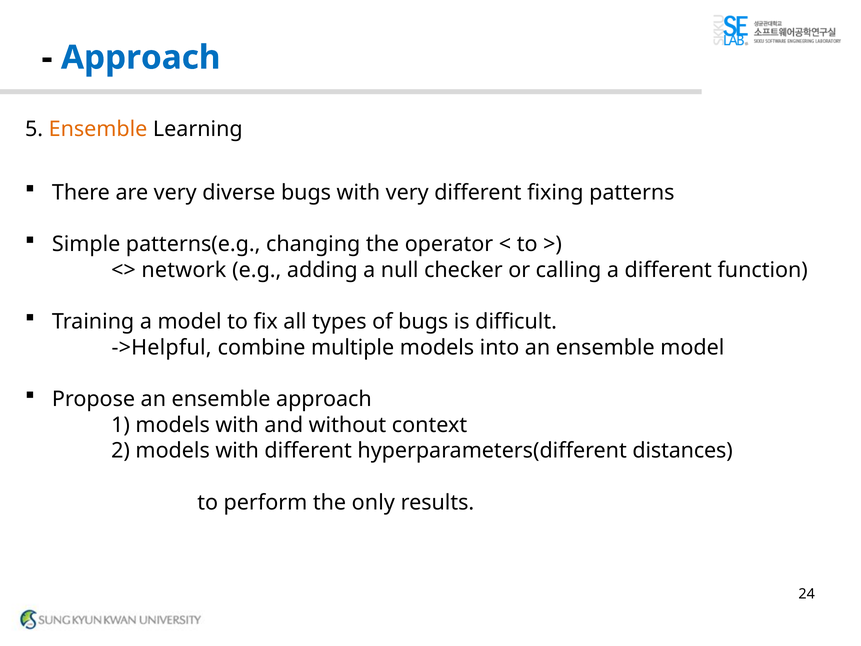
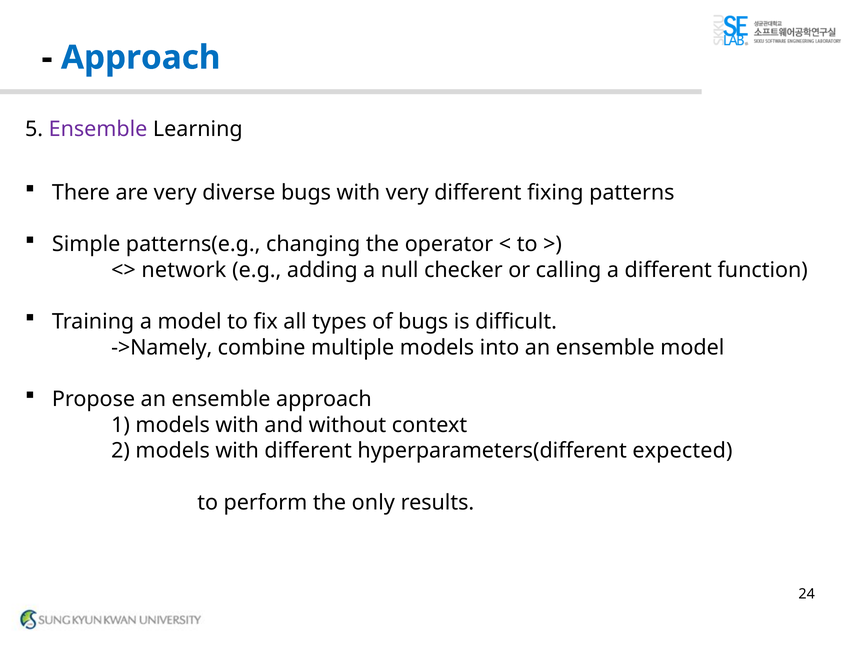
Ensemble colour: orange -> purple (98, 129)
->Helpful: ->Helpful -> ->Namely (162, 347)
distances: distances -> expected (682, 451)
